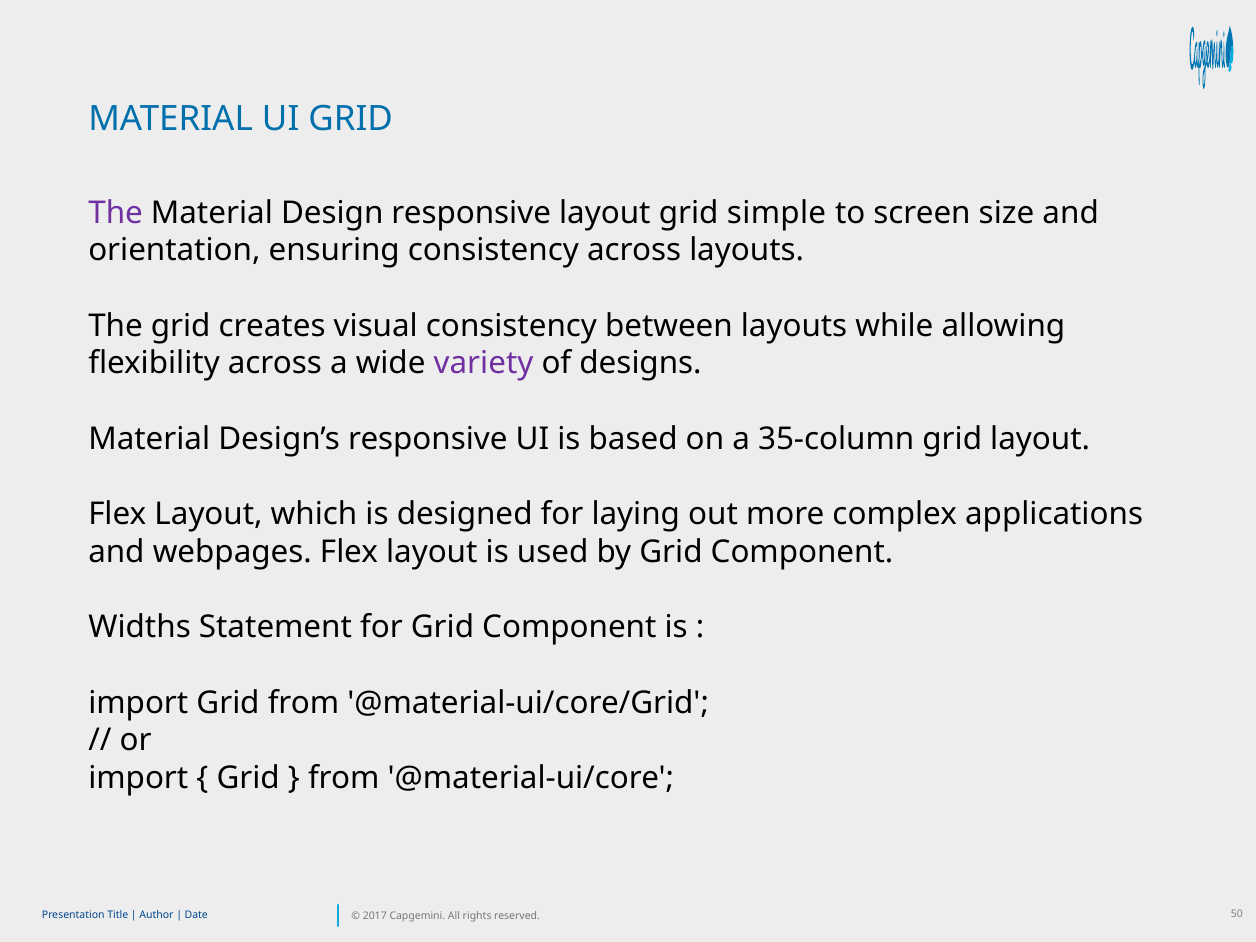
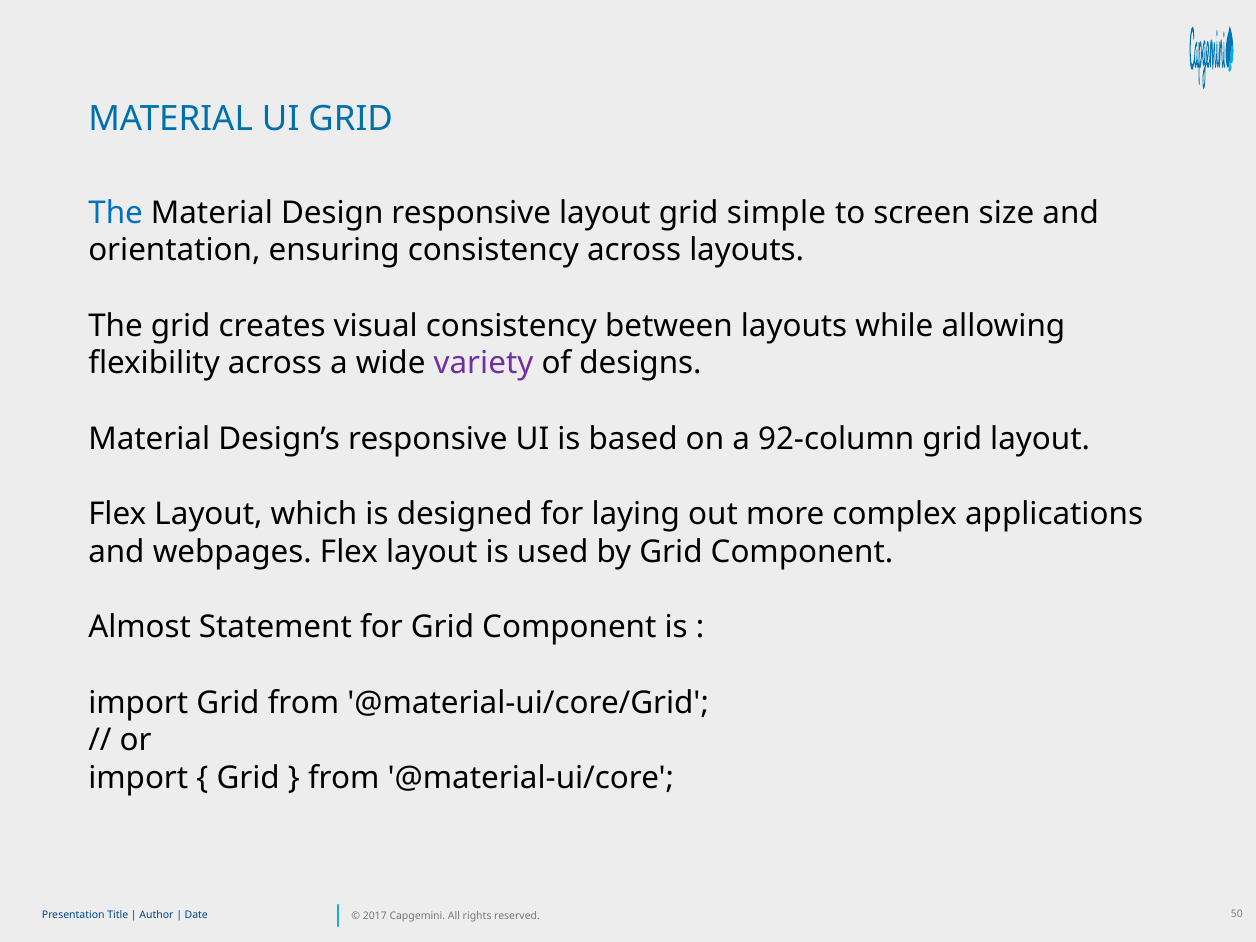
The colour: purple -> blue (116, 213)
35-column: 35-column -> 92-column (836, 439)
Widths: Widths -> Almost (140, 627)
